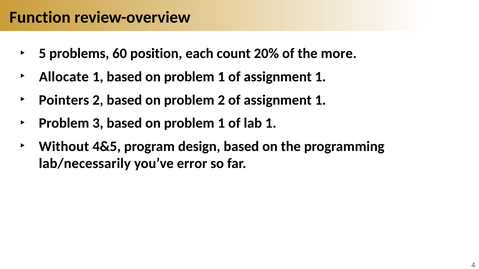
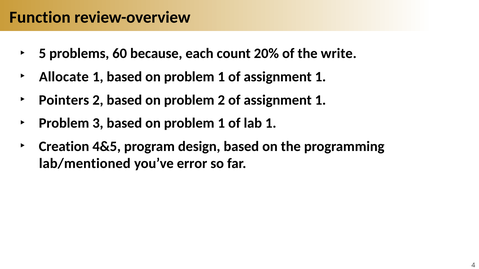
position: position -> because (156, 54)
more: more -> write (339, 54)
Without: Without -> Creation (64, 147)
lab/necessarily: lab/necessarily -> lab/mentioned (85, 164)
